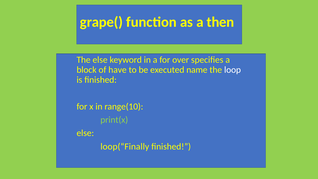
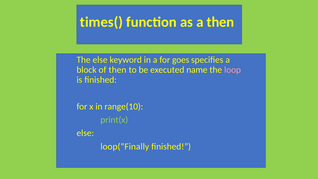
grape(: grape( -> times( (101, 22)
over: over -> goes (181, 60)
of have: have -> then (117, 70)
loop colour: white -> pink (233, 70)
